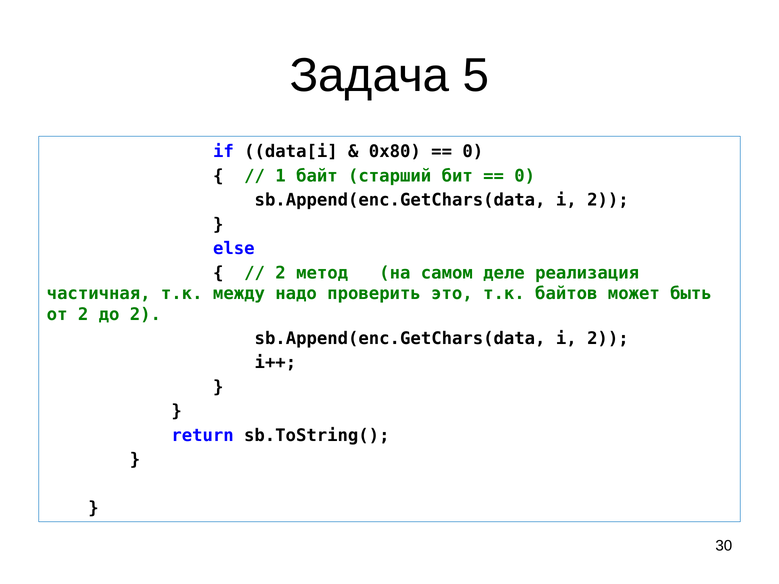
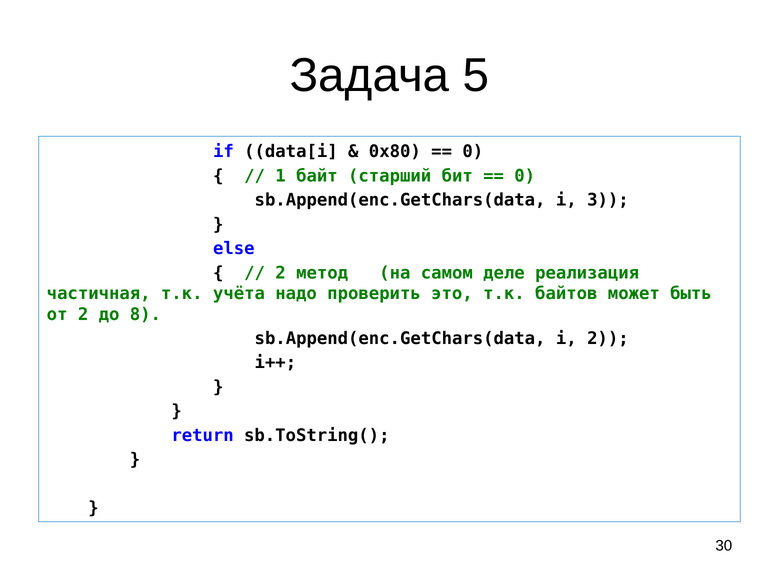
2: 2 -> 3 (608, 200)
между: между -> учёта (239, 294)
до 2: 2 -> 8 (145, 314)
